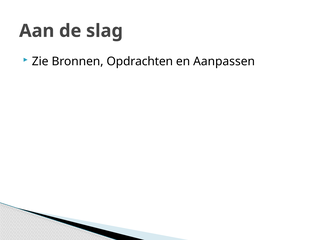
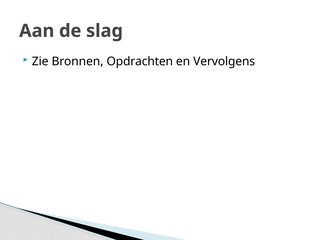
Aanpassen: Aanpassen -> Vervolgens (224, 61)
